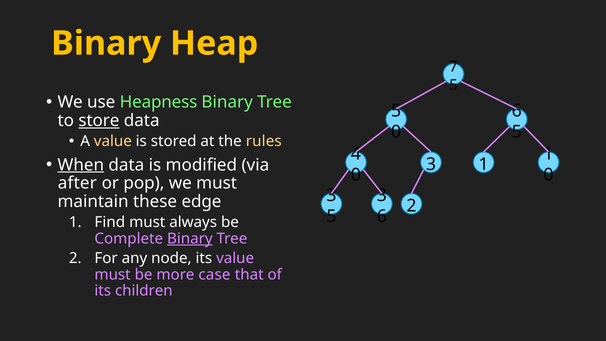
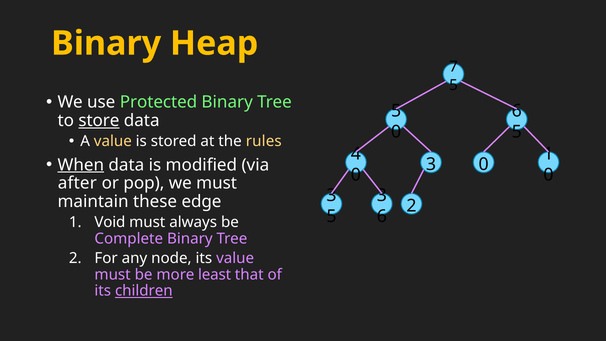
Heapness: Heapness -> Protected (159, 102)
3 1: 1 -> 0 (484, 164)
Find: Find -> Void (110, 222)
Binary underline: present -> none (190, 239)
case: case -> least (215, 274)
children underline: none -> present (144, 291)
